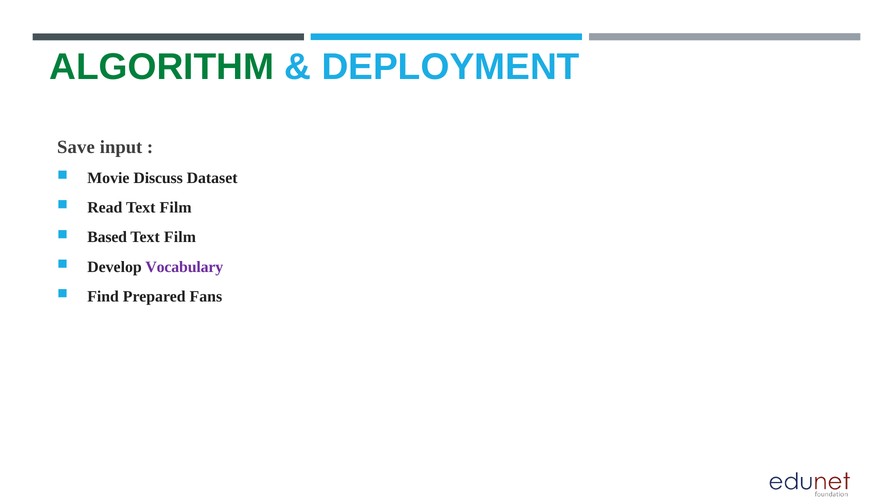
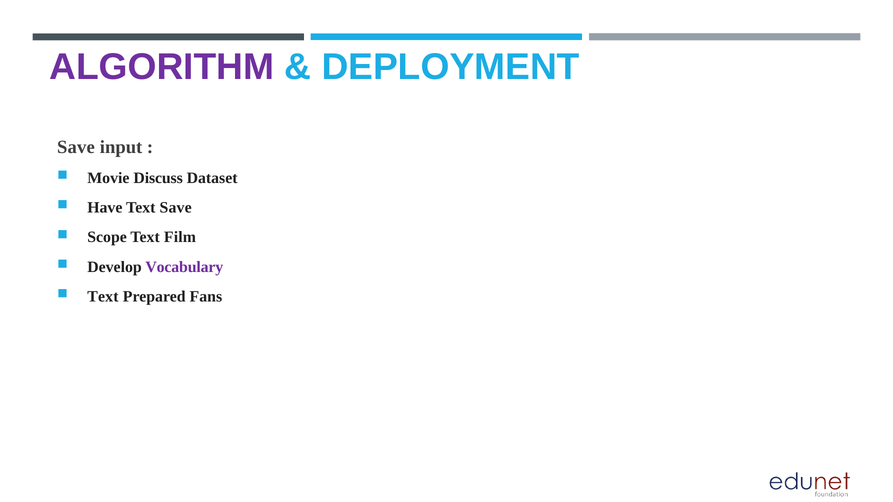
ALGORITHM colour: green -> purple (162, 67)
Read: Read -> Have (105, 208)
Film: Film -> Save (176, 208)
Based: Based -> Scope (107, 237)
Find: Find -> Text (103, 297)
